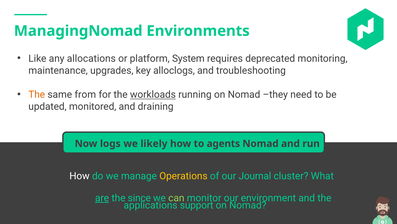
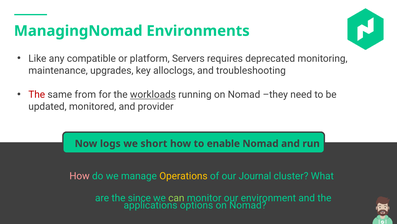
allocations: allocations -> compatible (91, 58)
System: System -> Servers (188, 58)
The colour: orange -> red (37, 94)
draining: draining -> provider (156, 106)
likely: likely -> short (154, 143)
agents: agents -> enable (223, 143)
How colour: white -> pink (79, 176)
are underline: present -> none (102, 197)
support: support -> options (197, 205)
